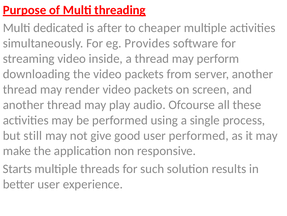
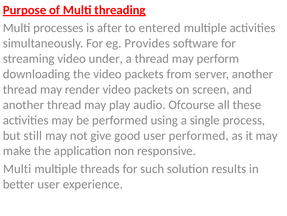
dedicated: dedicated -> processes (58, 28)
cheaper: cheaper -> entered (160, 28)
inside: inside -> under (106, 59)
Starts: Starts -> Multi (17, 168)
